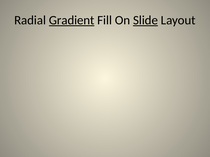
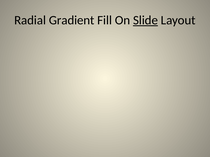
Gradient underline: present -> none (72, 20)
